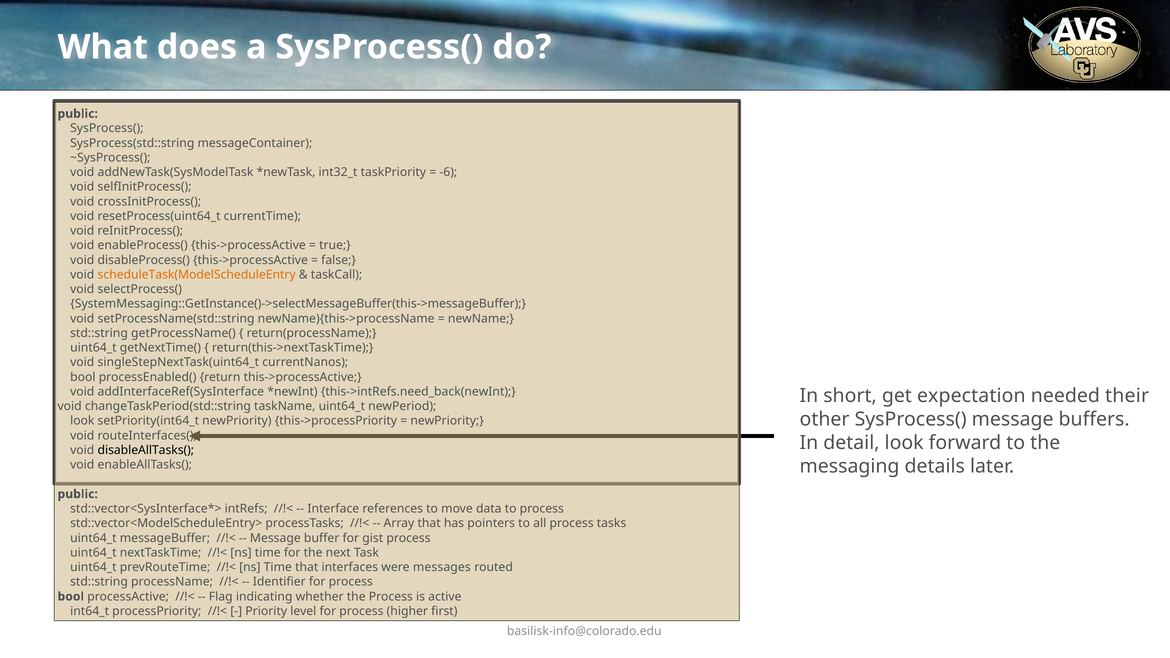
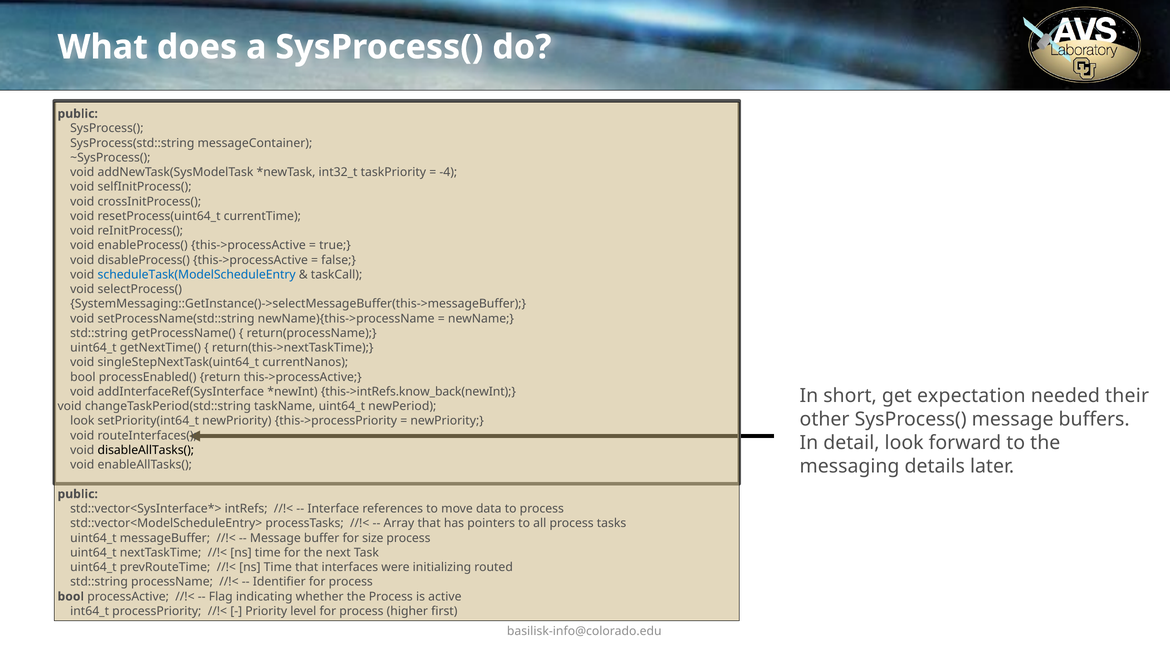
-6: -6 -> -4 (448, 172)
scheduleTask(ModelScheduleEntry colour: orange -> blue (197, 275)
this->intRefs.need_back(newInt: this->intRefs.need_back(newInt -> this->intRefs.know_back(newInt (418, 392)
gist: gist -> size (373, 538)
messages: messages -> initializing (442, 567)
